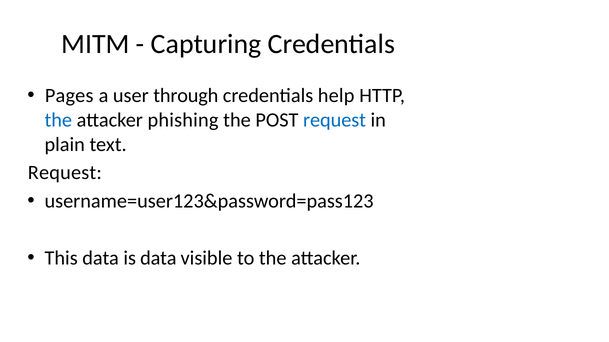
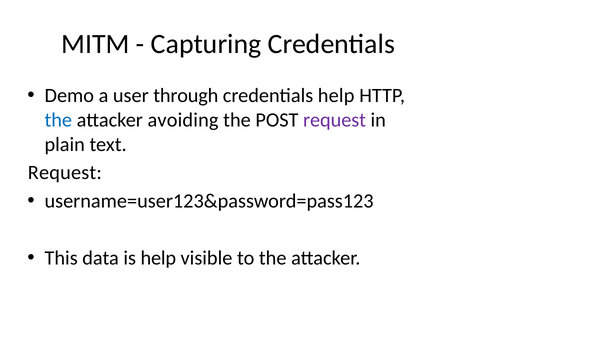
Pages: Pages -> Demo (69, 96)
phishing: phishing -> avoiding (183, 120)
request colour: blue -> purple (335, 120)
is data: data -> help (158, 258)
